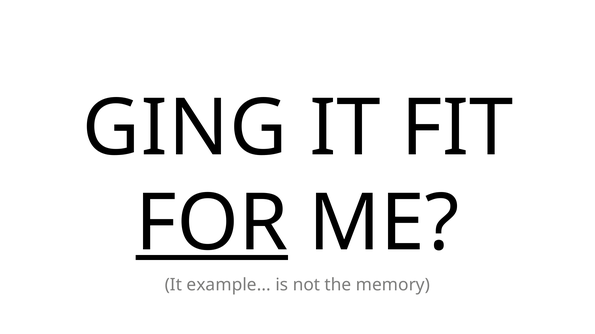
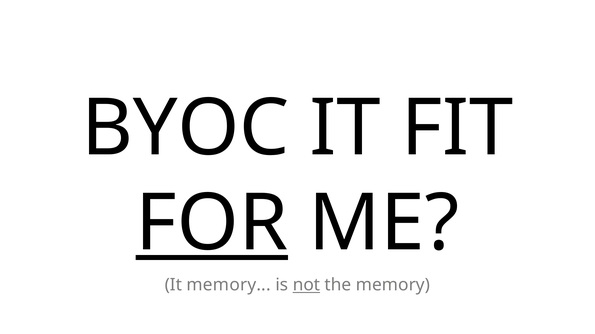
GING: GING -> BYOC (185, 129)
It example: example -> memory (229, 286)
not underline: none -> present (306, 286)
